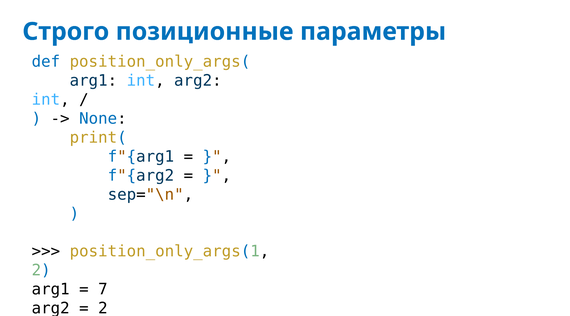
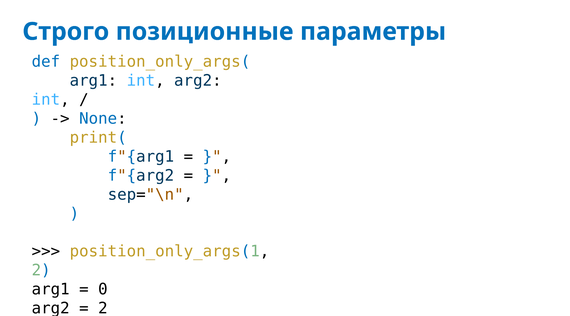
7: 7 -> 0 (103, 289)
